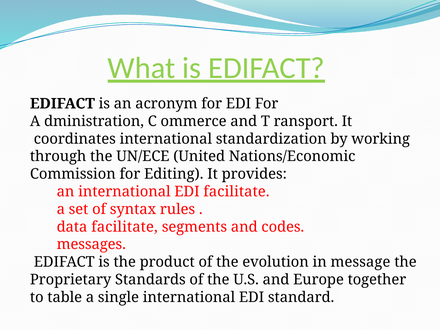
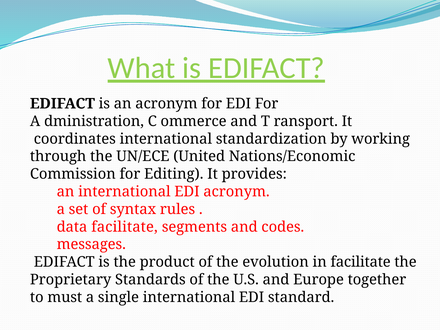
EDI facilitate: facilitate -> acronym (236, 192)
in message: message -> facilitate (361, 262)
table: table -> must (65, 297)
